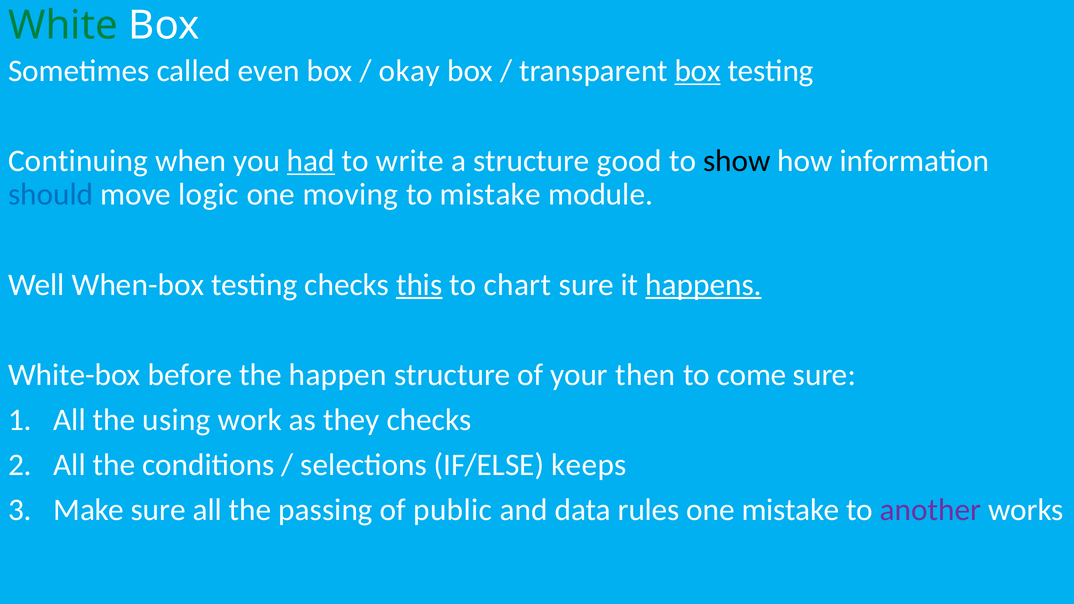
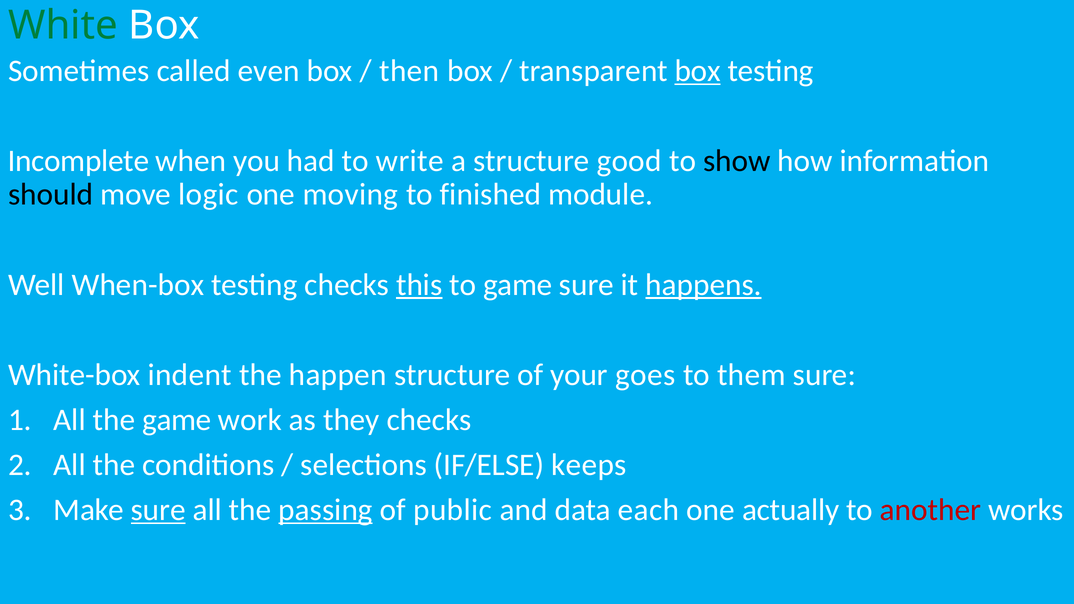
okay: okay -> then (409, 71)
Continuing: Continuing -> Incomplete (78, 161)
had underline: present -> none (311, 161)
should colour: blue -> black (51, 195)
to mistake: mistake -> finished (490, 195)
to chart: chart -> game (518, 285)
before: before -> indent (190, 375)
then: then -> goes (645, 375)
come: come -> them (751, 375)
the using: using -> game (177, 420)
sure underline: none -> present (158, 510)
passing underline: none -> present (326, 510)
rules: rules -> each (649, 510)
one mistake: mistake -> actually (791, 510)
another colour: purple -> red (930, 510)
